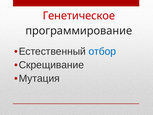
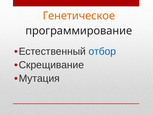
Генетическое colour: red -> orange (79, 16)
